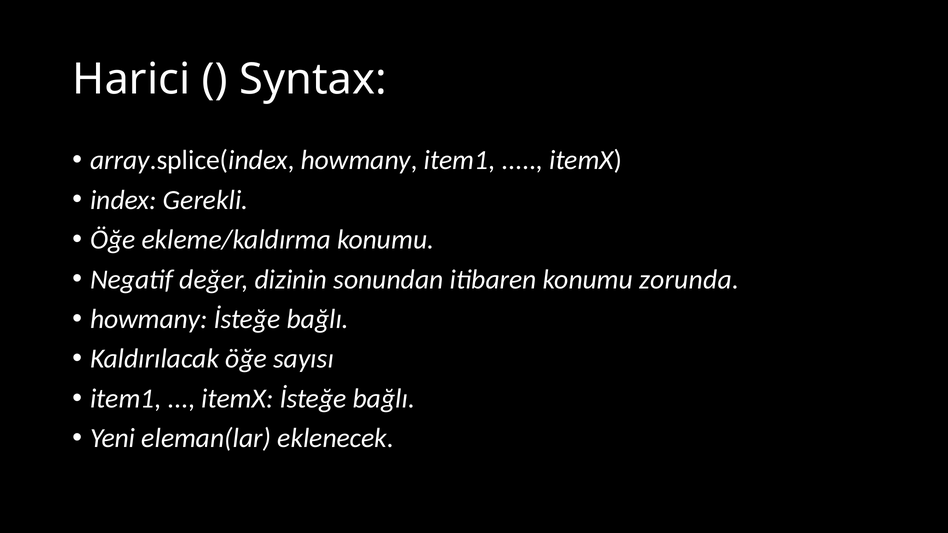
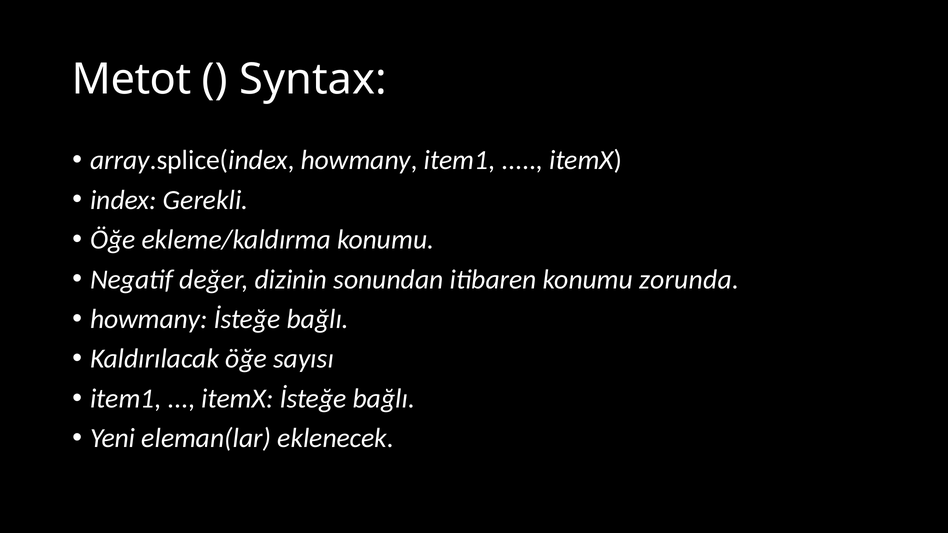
Harici: Harici -> Metot (132, 80)
